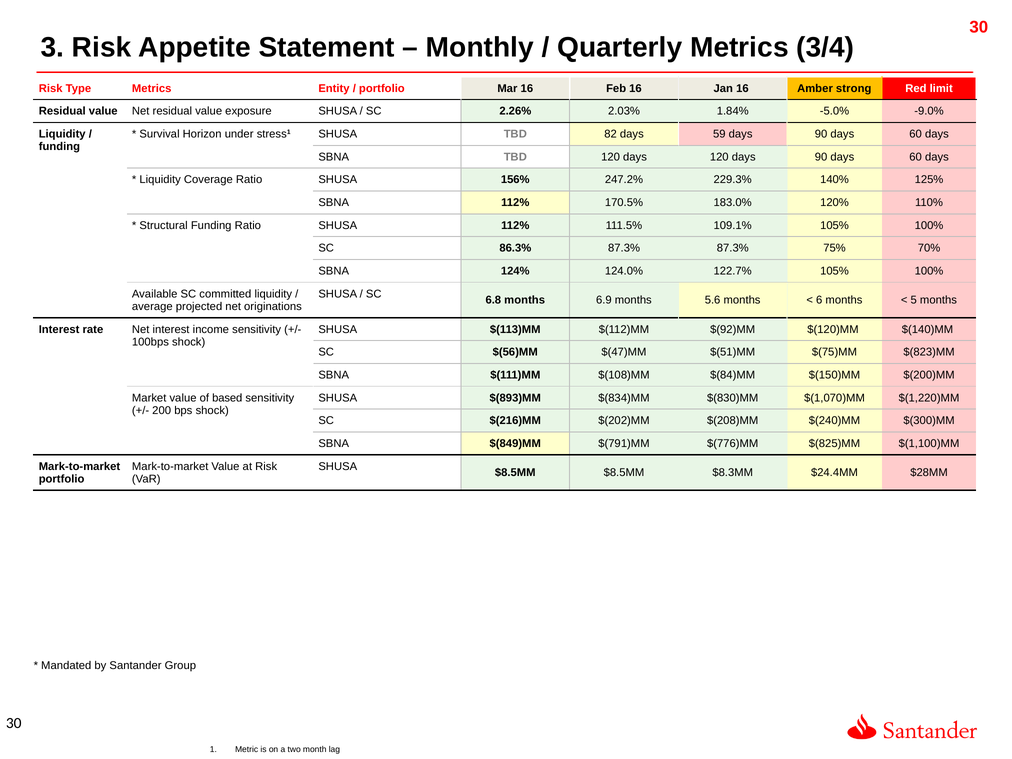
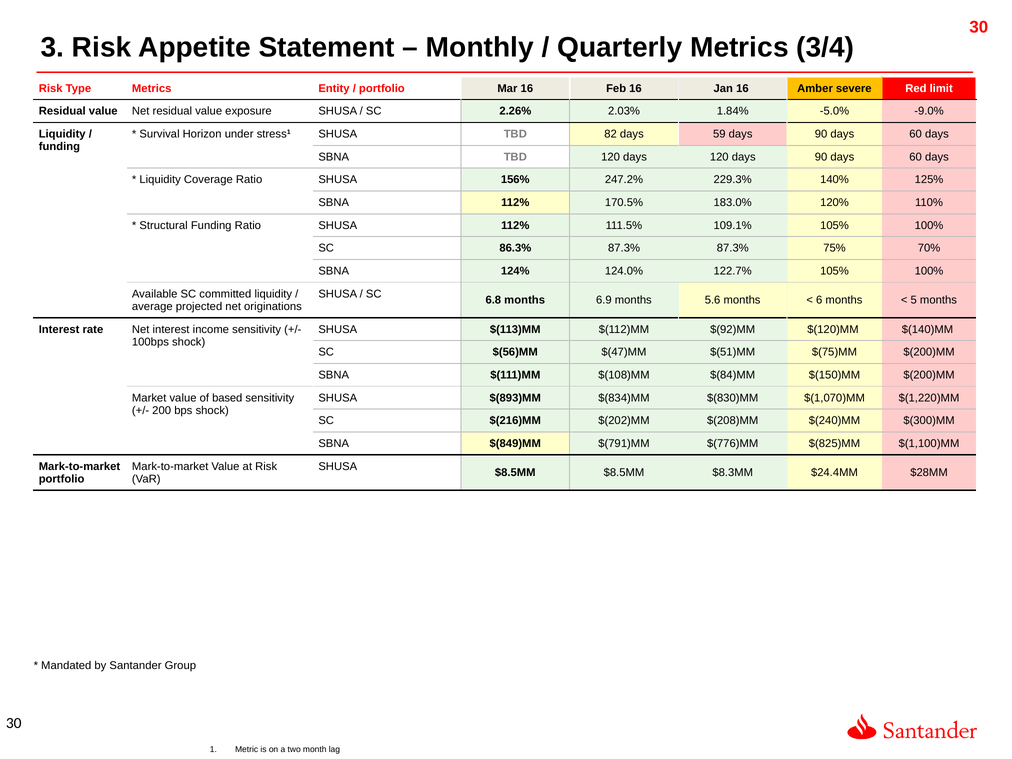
strong: strong -> severe (854, 88)
$(75)MM $(823)MM: $(823)MM -> $(200)MM (929, 352)
